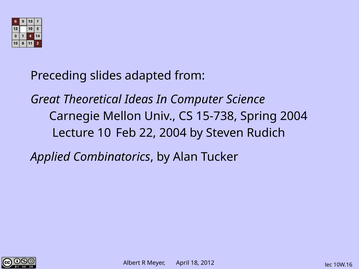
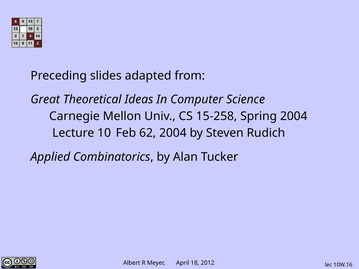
15-738: 15-738 -> 15-258 (217, 116)
22: 22 -> 62 (148, 133)
